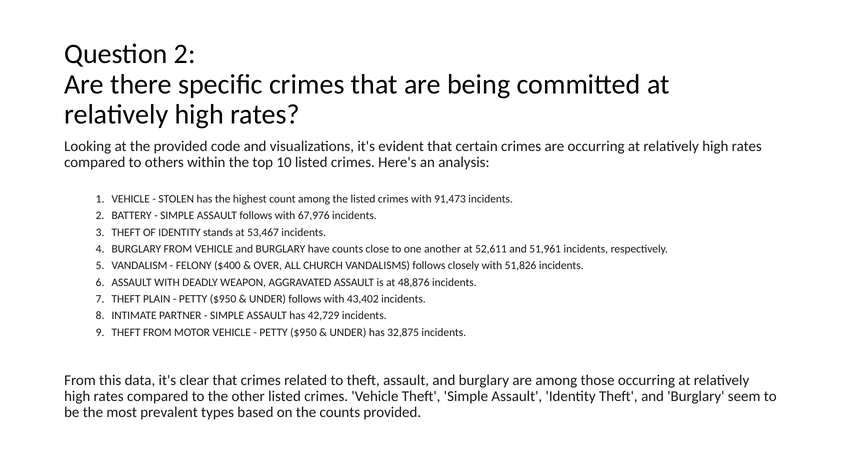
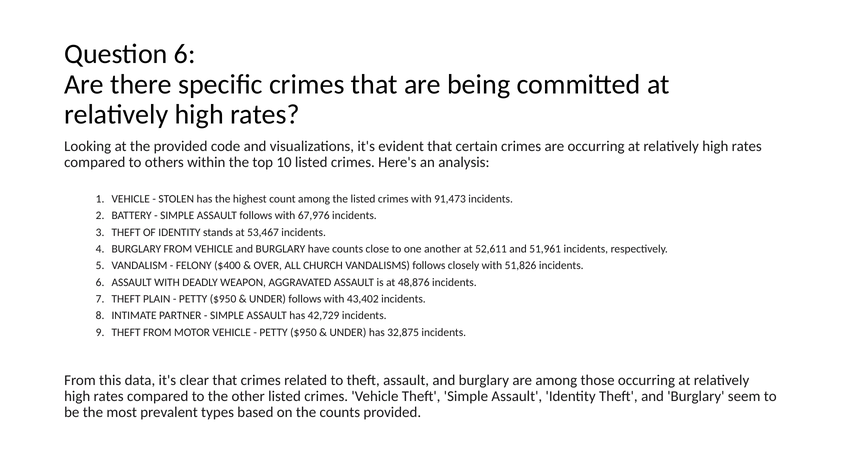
Question 2: 2 -> 6 (185, 54)
